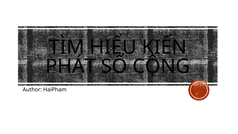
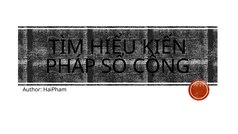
PHÁT: PHÁT -> PHÁP (71, 66)
